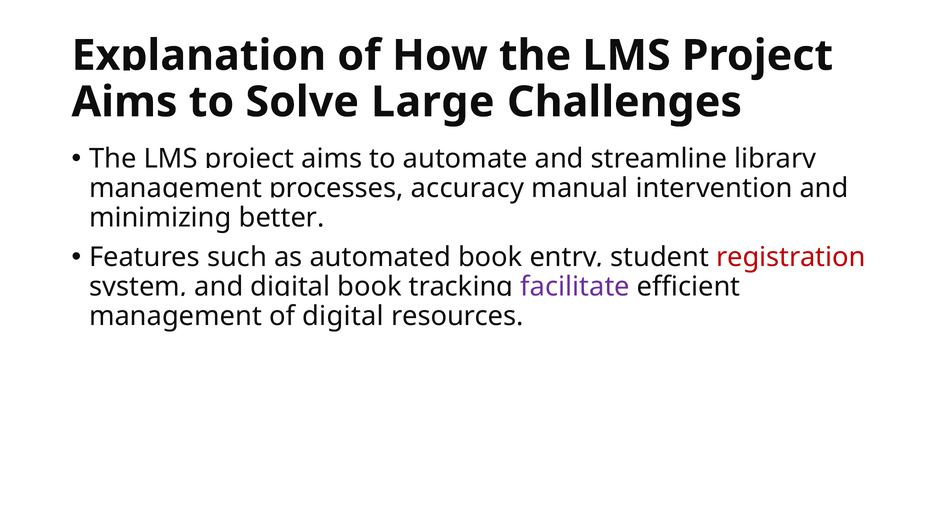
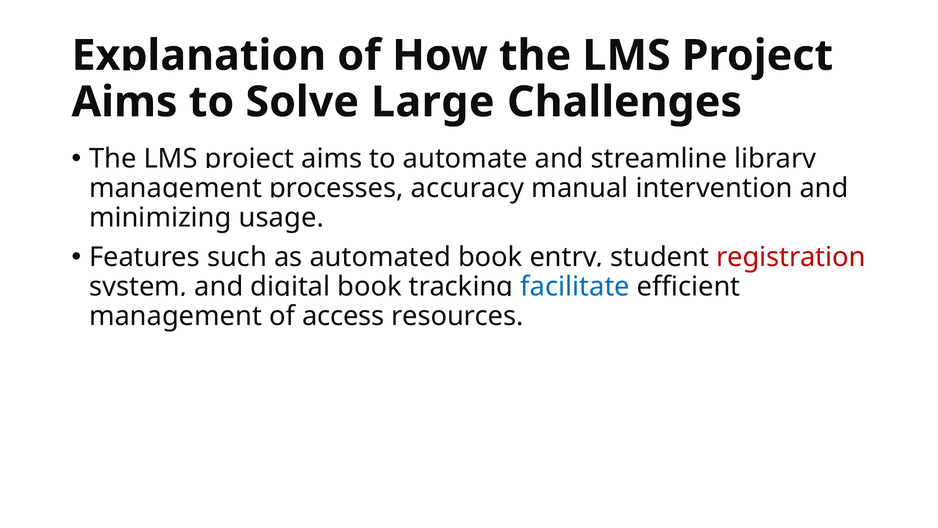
better: better -> usage (282, 218)
facilitate colour: purple -> blue (575, 287)
of digital: digital -> access (343, 316)
